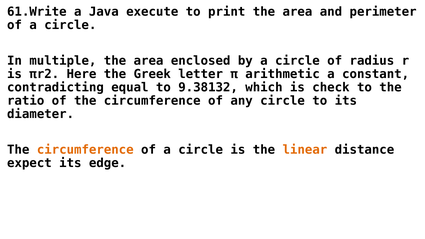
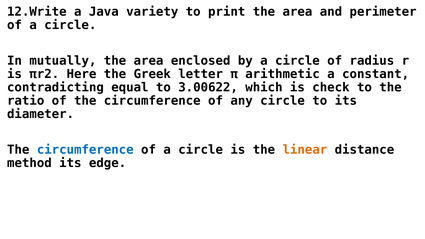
61.Write: 61.Write -> 12.Write (37, 12)
execute: execute -> variety (152, 12)
multiple: multiple -> mutually (63, 61)
9.38132: 9.38132 -> 3.00622 (208, 87)
circumference colour: orange -> blue (85, 150)
expect: expect -> method (29, 163)
